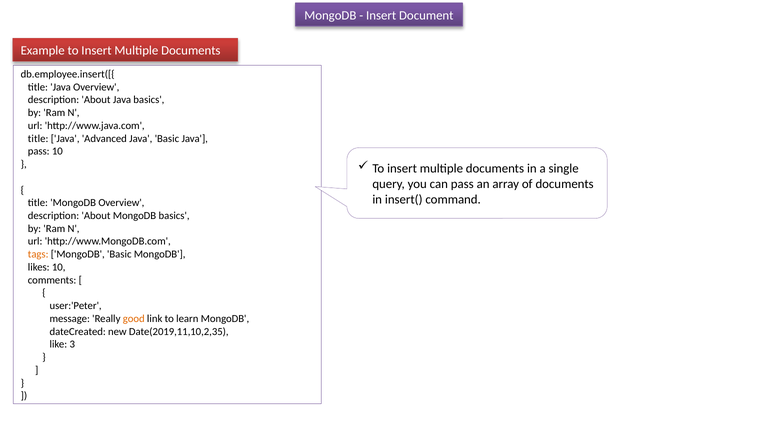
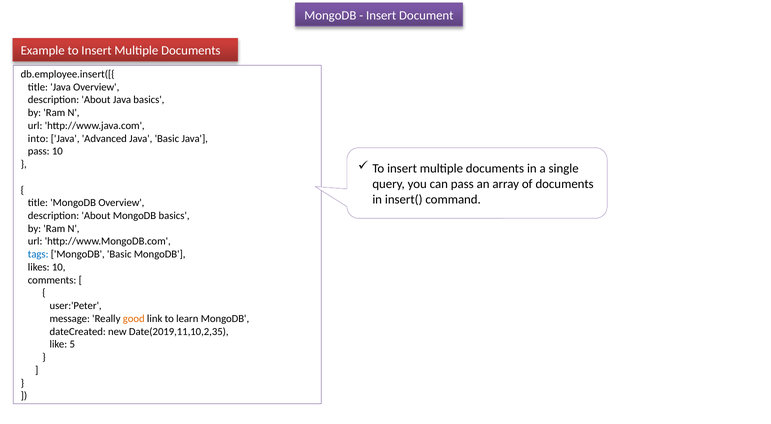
title: title -> into (38, 139)
tags colour: orange -> blue (38, 254)
3: 3 -> 5 (72, 344)
